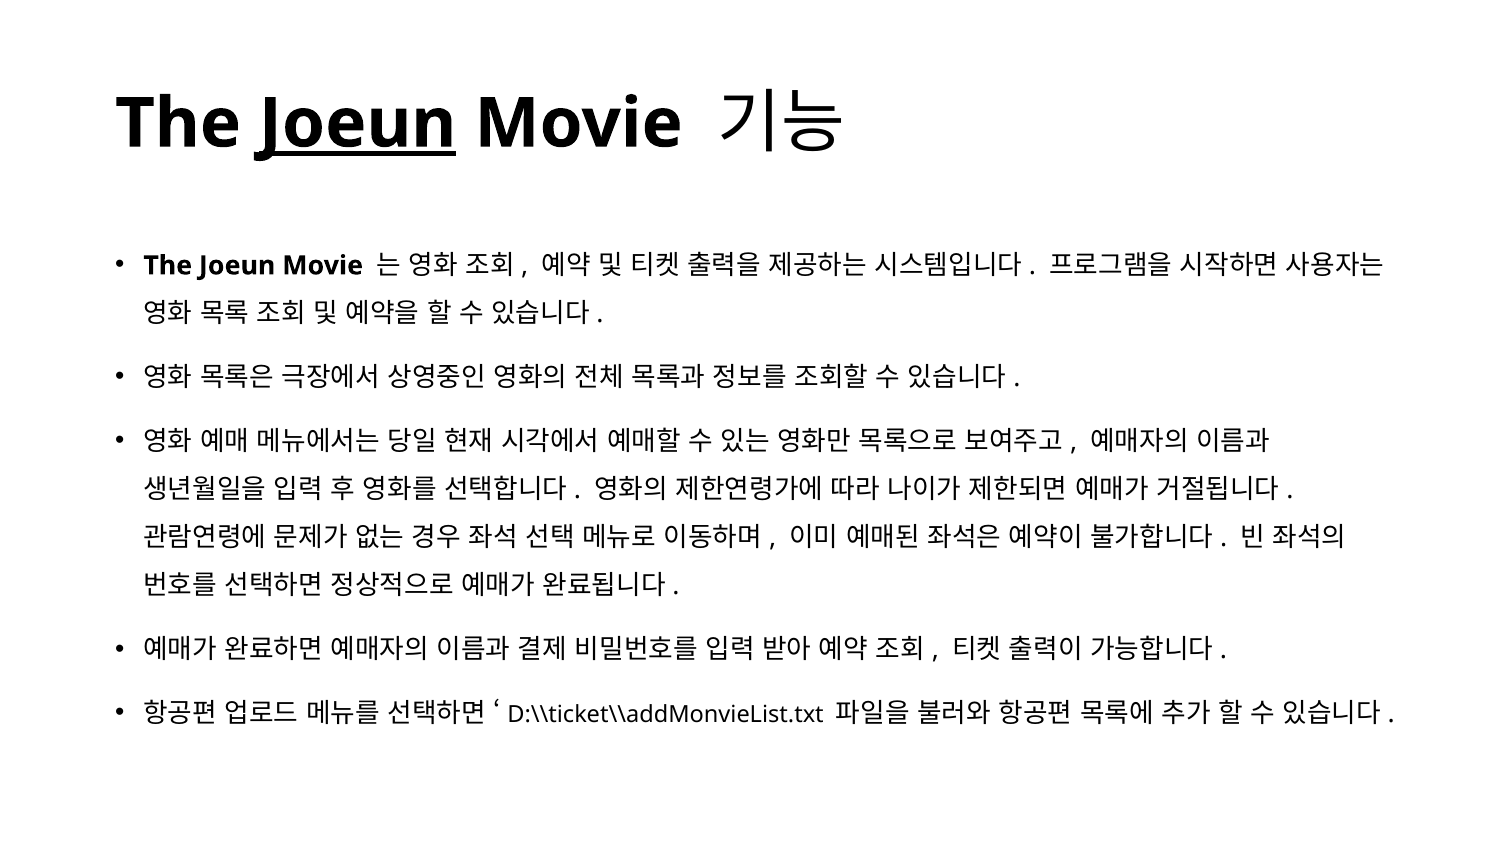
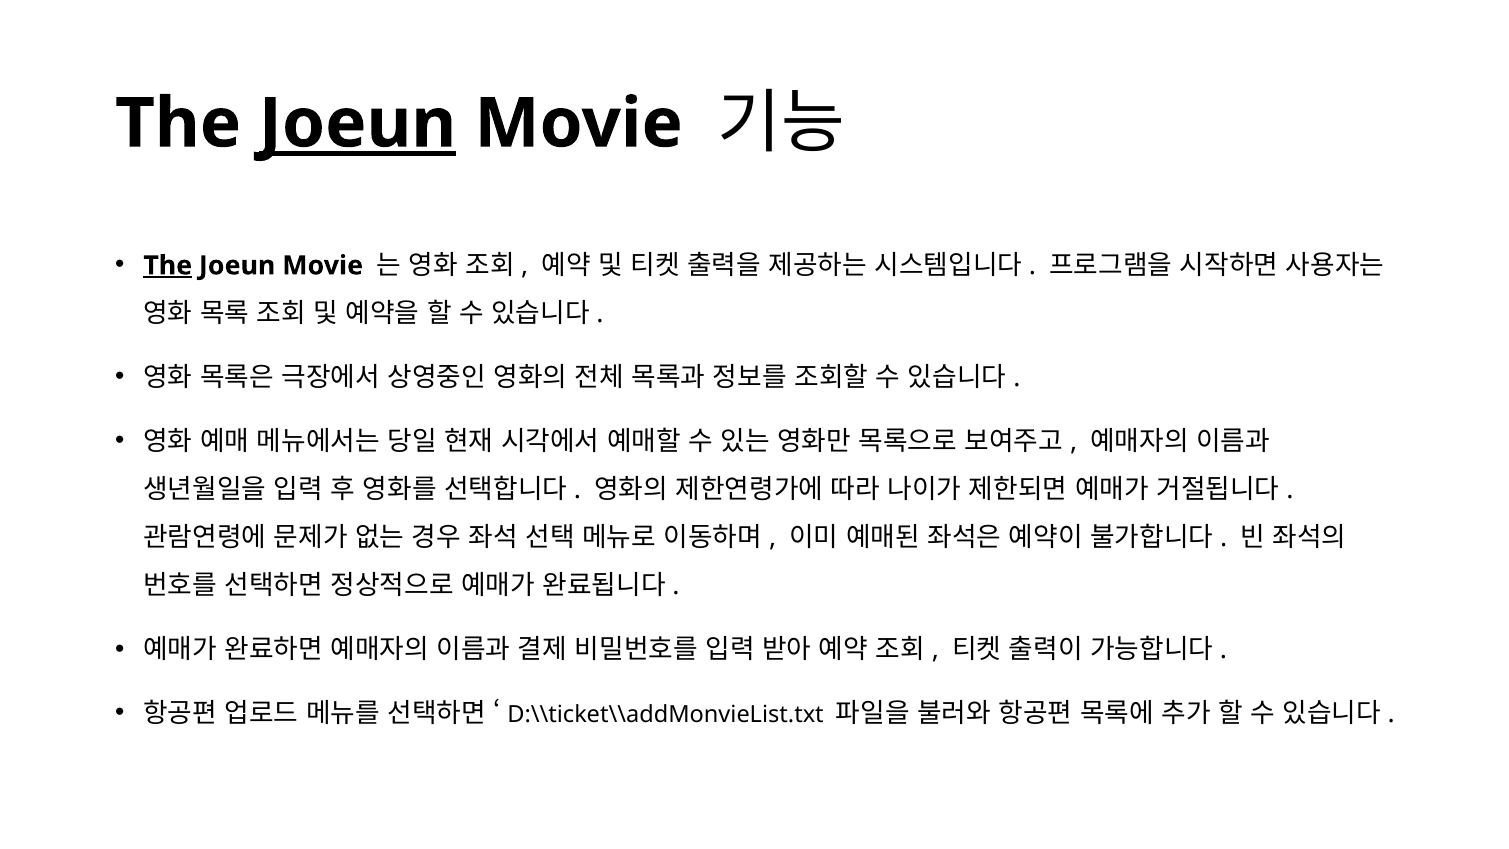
The underline: none -> present (168, 266)
